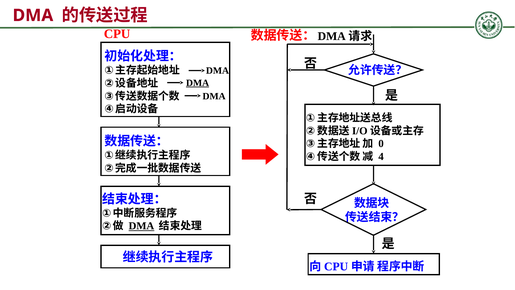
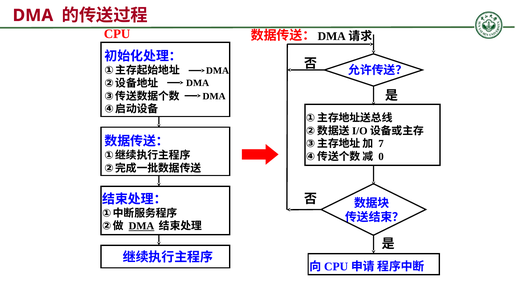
DMA underline: present -> none (198, 83)
0: 0 -> 7 (381, 144)
4: 4 -> 0 (381, 156)
